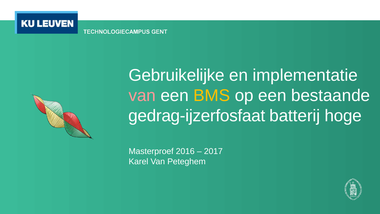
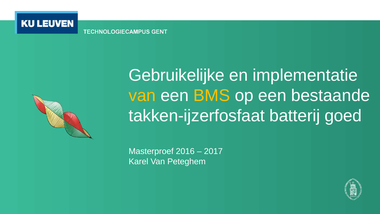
van colour: pink -> yellow (142, 95)
gedrag-ijzerfosfaat: gedrag-ijzerfosfaat -> takken-ijzerfosfaat (197, 116)
hoge: hoge -> goed (343, 116)
